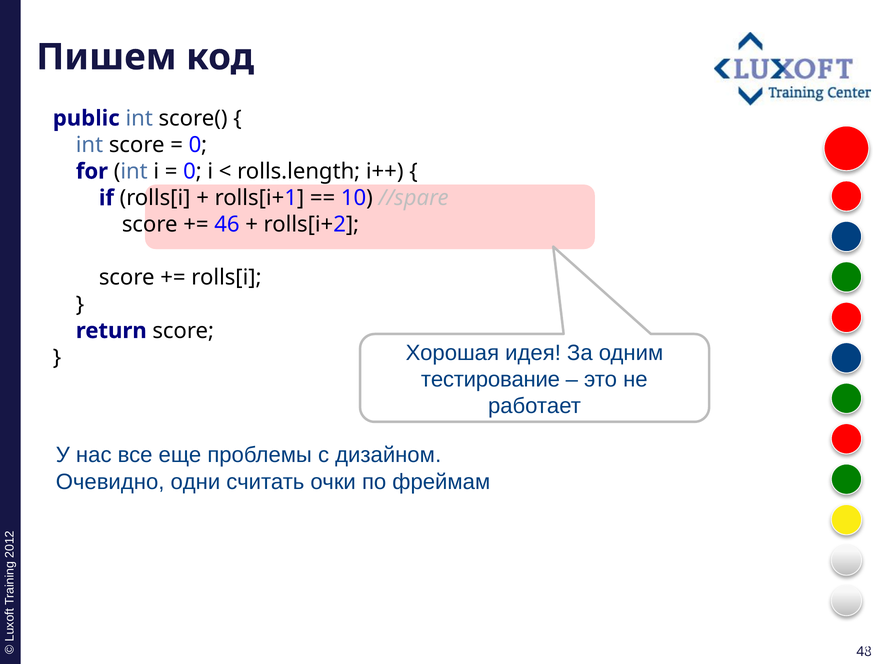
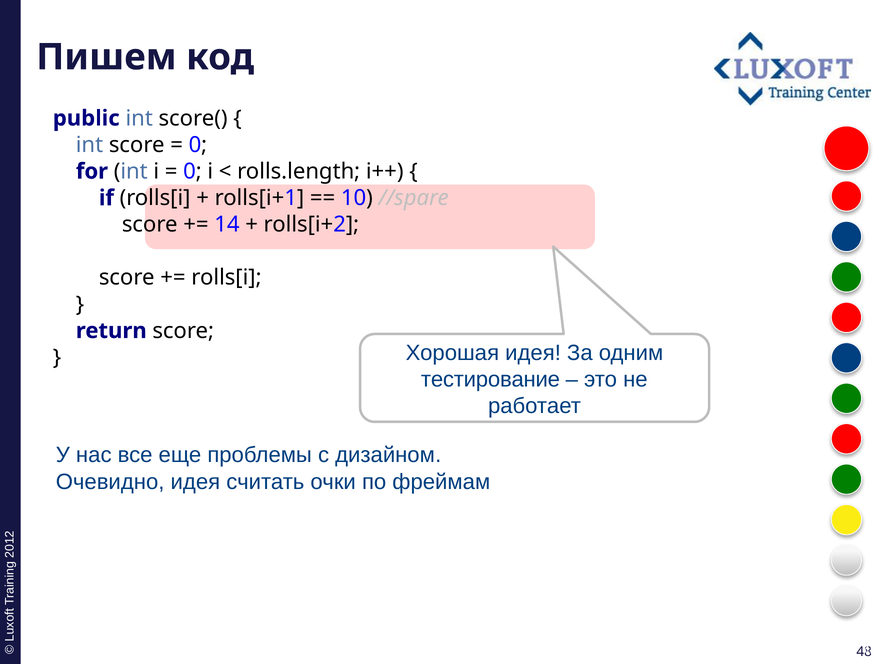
46: 46 -> 14 (227, 224)
Очевидно одни: одни -> идея (195, 482)
